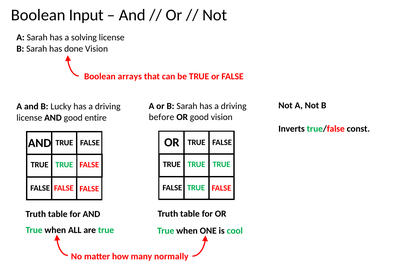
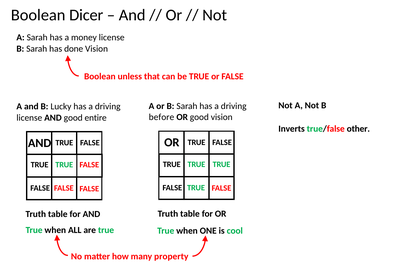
Input: Input -> Dicer (86, 15)
solving: solving -> money (84, 38)
arrays: arrays -> unless (130, 76)
const: const -> other (358, 129)
normally: normally -> property (171, 256)
